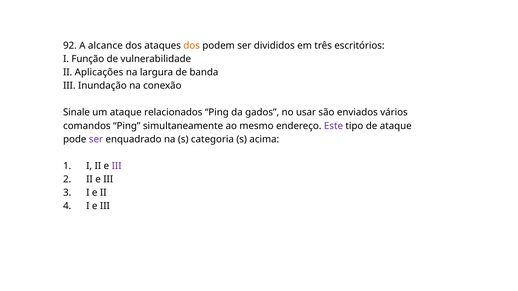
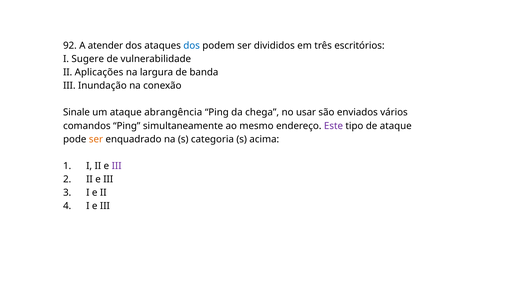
alcance: alcance -> atender (105, 46)
dos colour: orange -> blue (192, 46)
Função: Função -> Sugere (88, 59)
relacionados: relacionados -> abrangência (173, 113)
gados: gados -> chega (262, 113)
ser colour: purple -> orange (96, 139)
